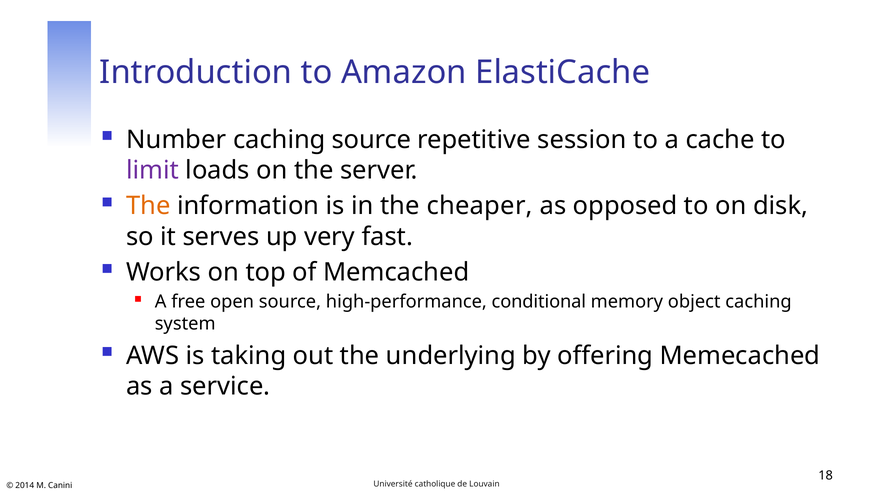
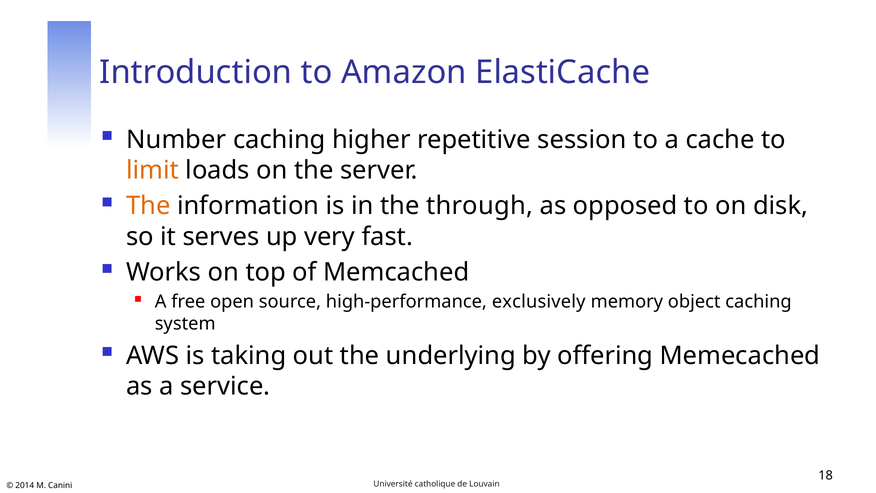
caching source: source -> higher (371, 140)
limit colour: purple -> orange (153, 170)
cheaper: cheaper -> through (480, 206)
conditional: conditional -> exclusively (539, 302)
